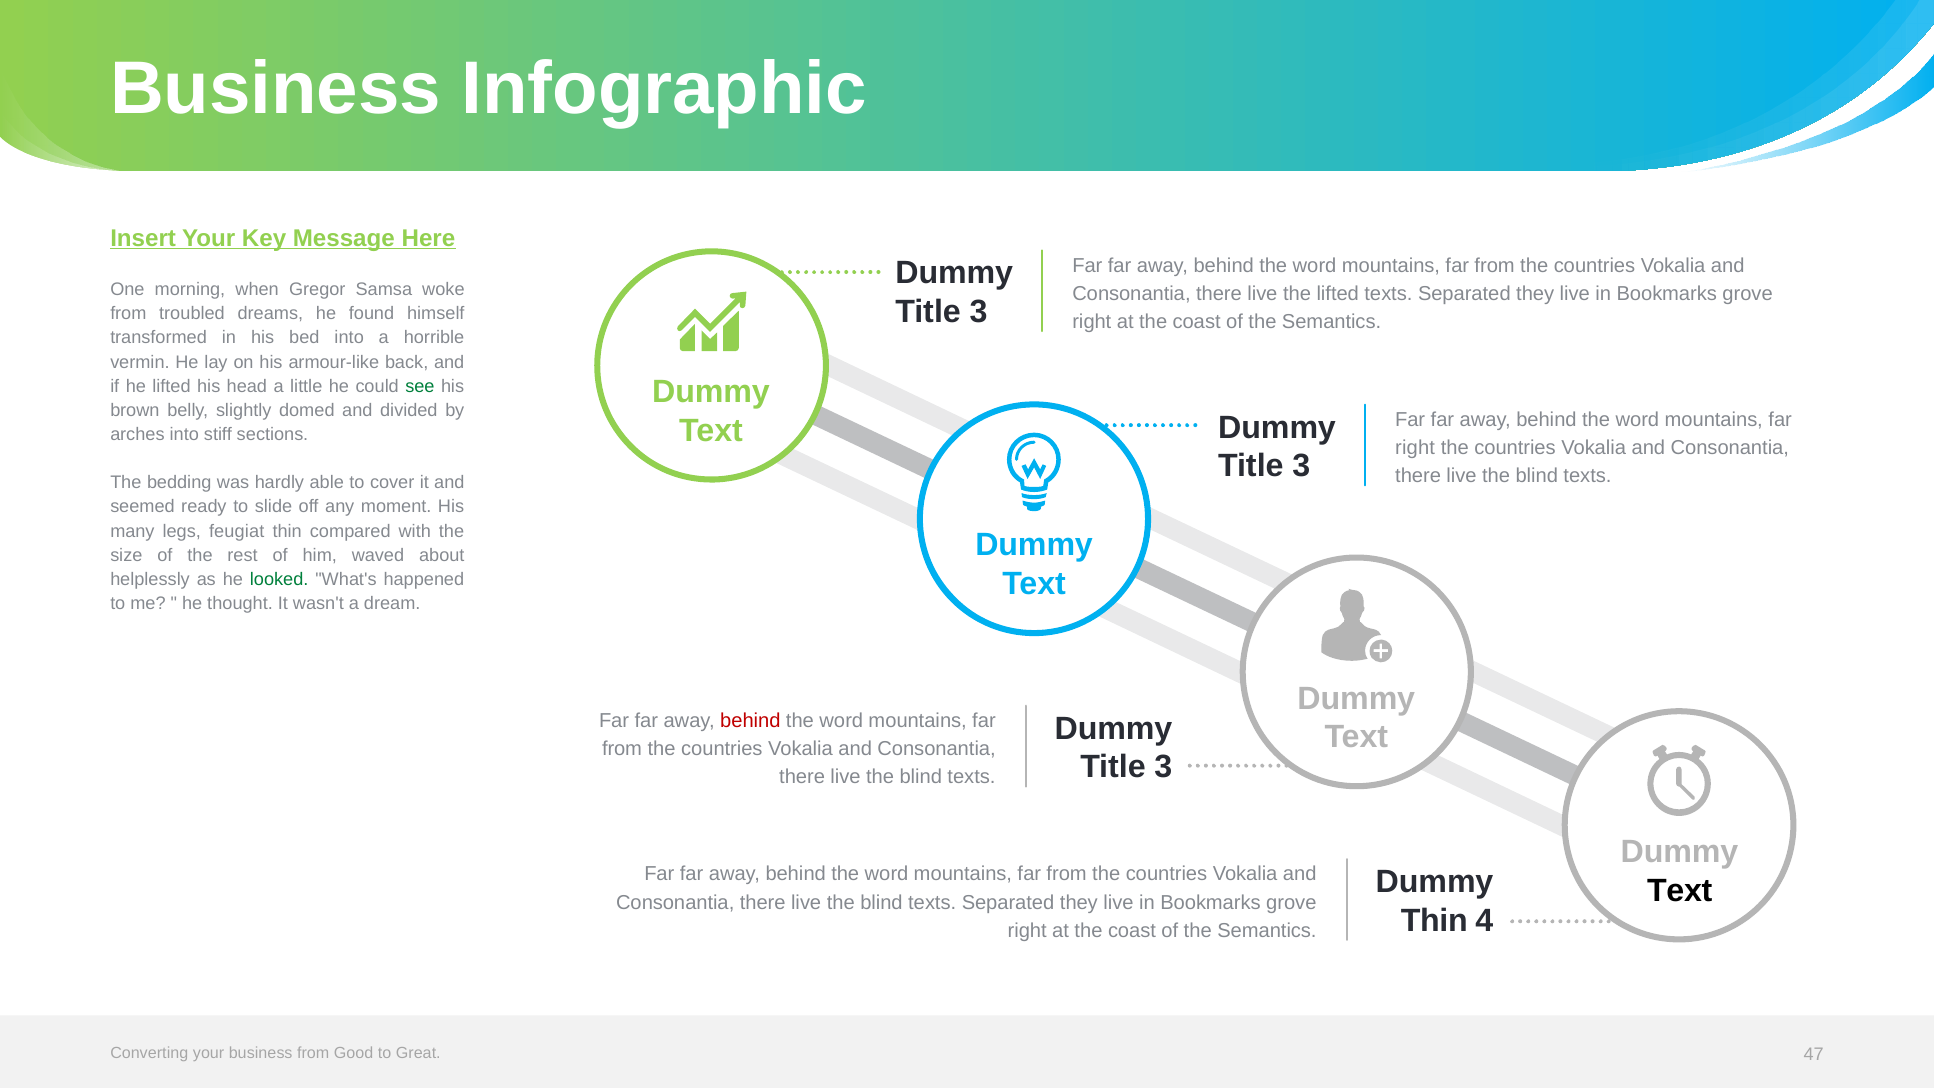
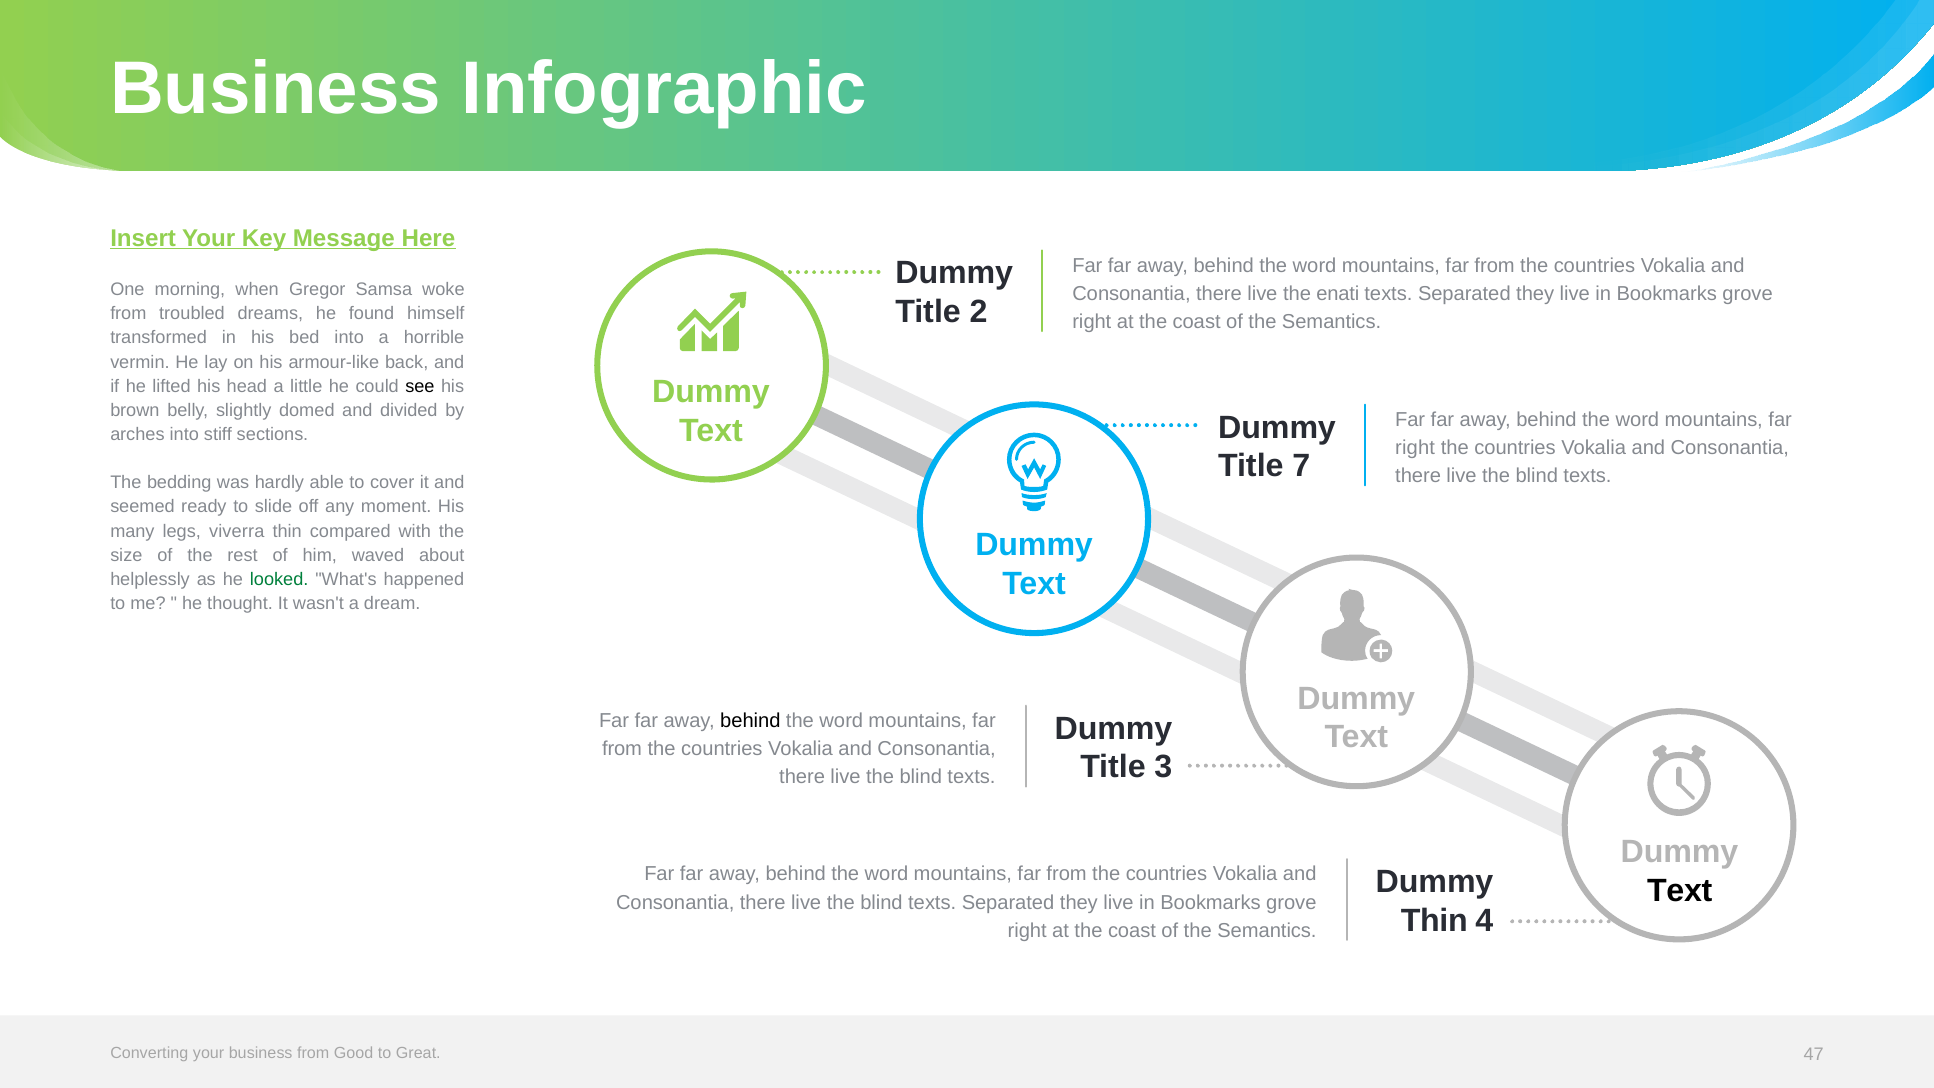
the lifted: lifted -> enati (1338, 294)
3: 3 -> 2 (979, 312)
see colour: green -> black (420, 386)
3: 3 -> 7 (1301, 466)
feugiat: feugiat -> viverra (237, 531)
behind colour: red -> black (750, 721)
